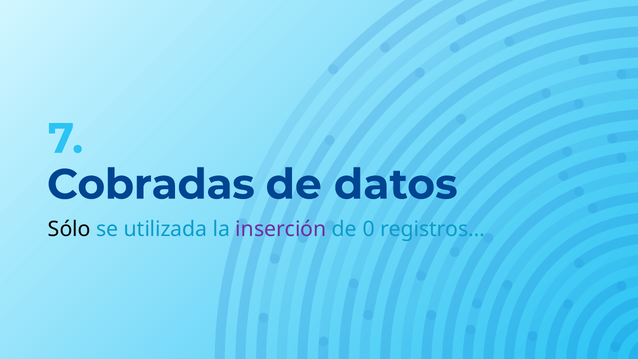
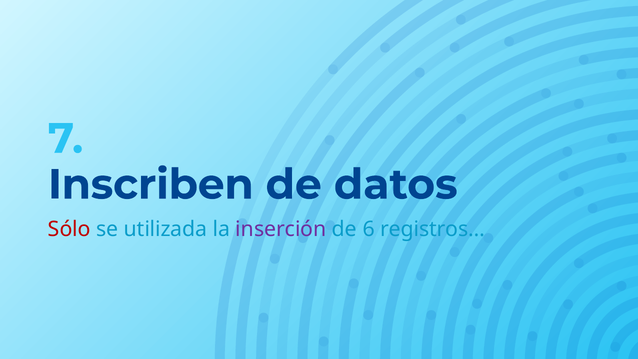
Cobradas: Cobradas -> Inscriben (151, 185)
Sólo colour: black -> red (69, 229)
0: 0 -> 6 (369, 229)
